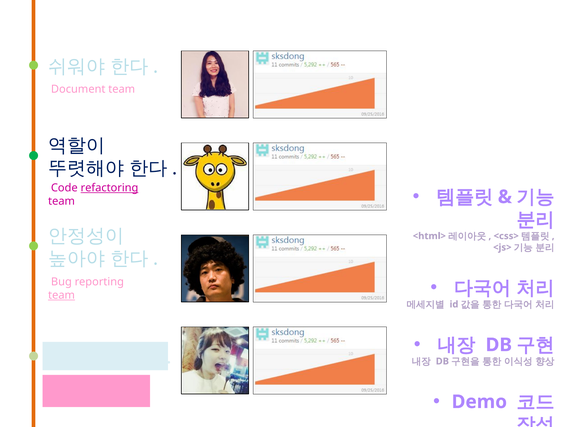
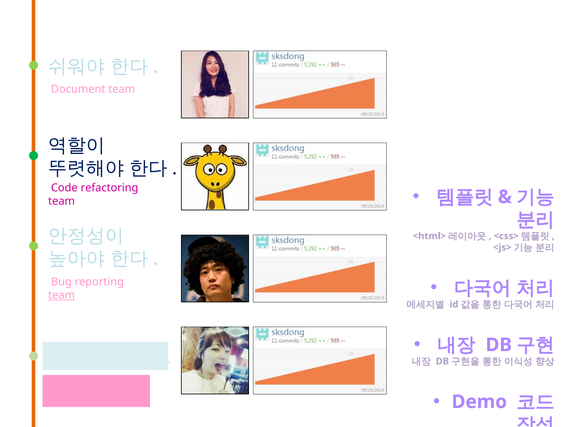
refactoring underline: present -> none (109, 188)
